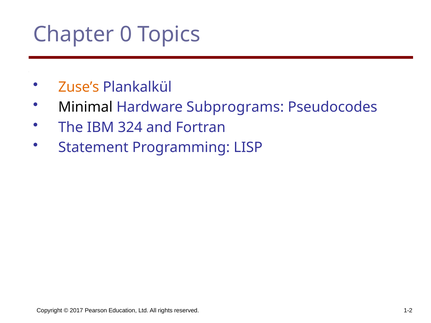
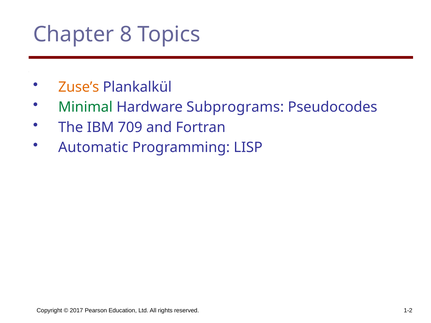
0: 0 -> 8 (126, 35)
Minimal colour: black -> green (85, 107)
324: 324 -> 709 (130, 127)
Statement: Statement -> Automatic (93, 148)
